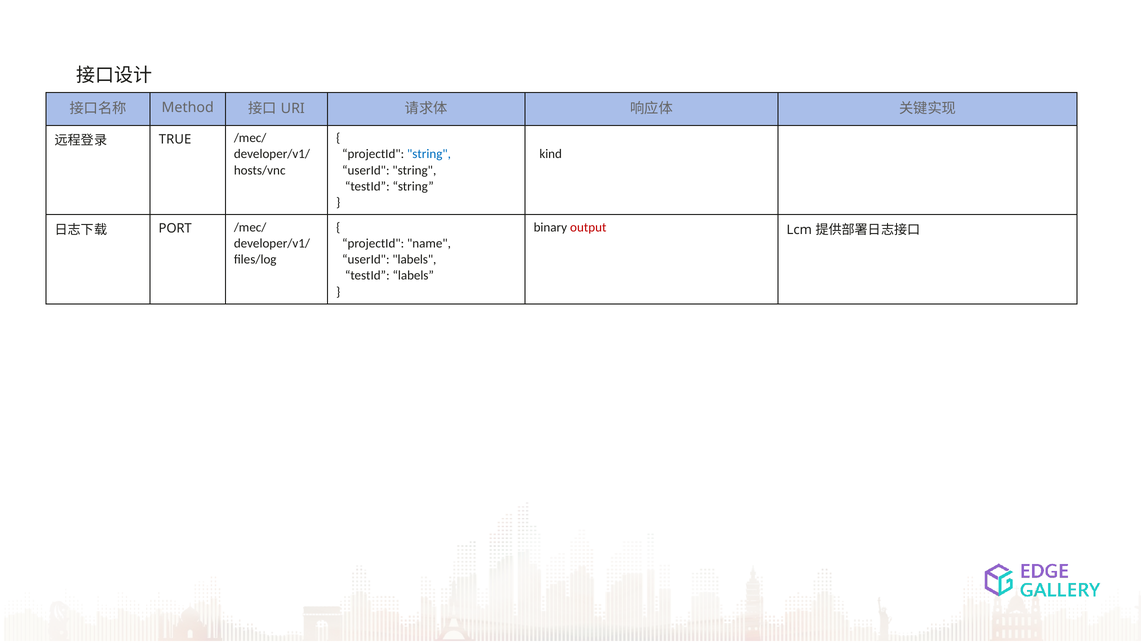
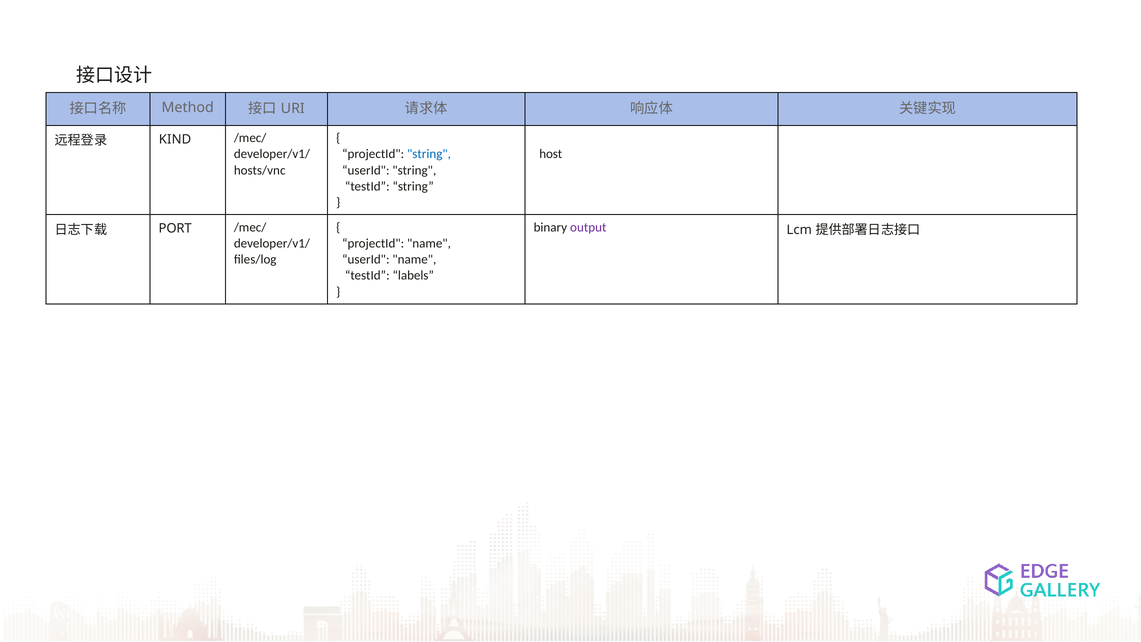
TRUE: TRUE -> KIND (175, 139)
kind: kind -> host (551, 154)
output colour: red -> purple (588, 227)
userId labels: labels -> name (414, 259)
